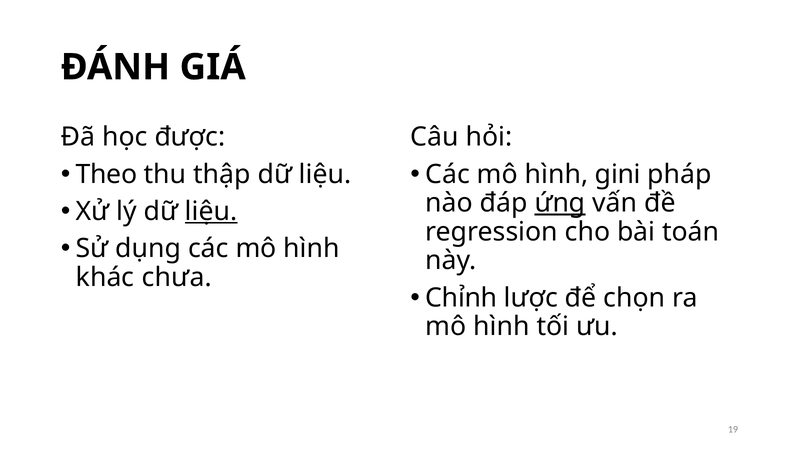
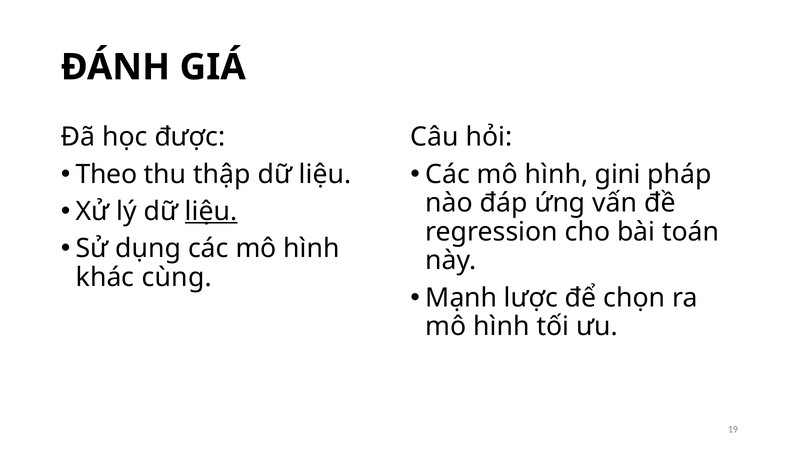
ứng underline: present -> none (560, 203)
chưa: chưa -> cùng (177, 277)
Chỉnh: Chỉnh -> Mạnh (461, 297)
